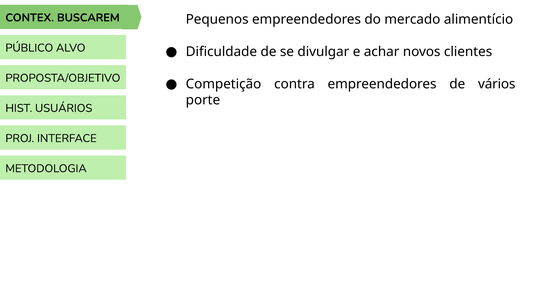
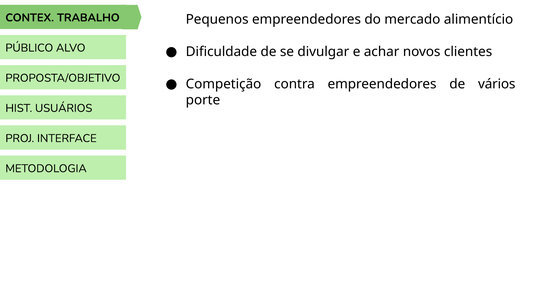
BUSCAREM: BUSCAREM -> TRABALHO (88, 18)
